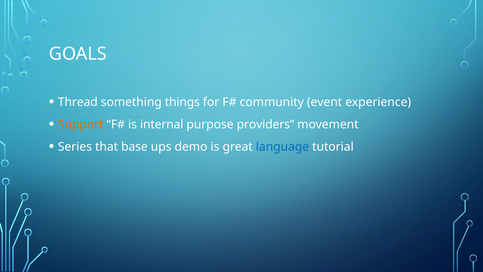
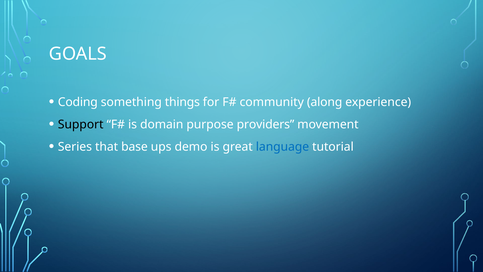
Thread: Thread -> Coding (78, 102)
event: event -> along (325, 102)
Support colour: orange -> black (81, 124)
internal: internal -> domain (162, 124)
